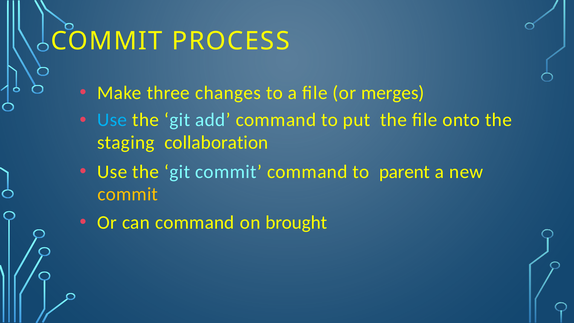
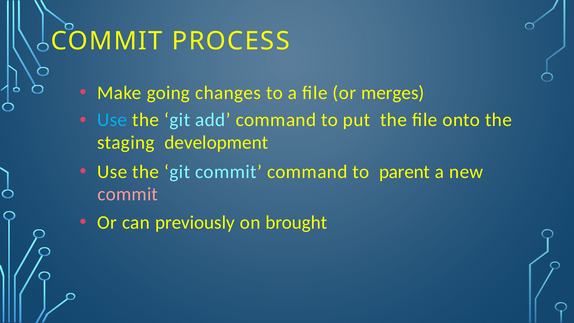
three: three -> going (168, 93)
collaboration: collaboration -> development (216, 143)
commit colour: yellow -> pink (128, 194)
can command: command -> previously (195, 223)
